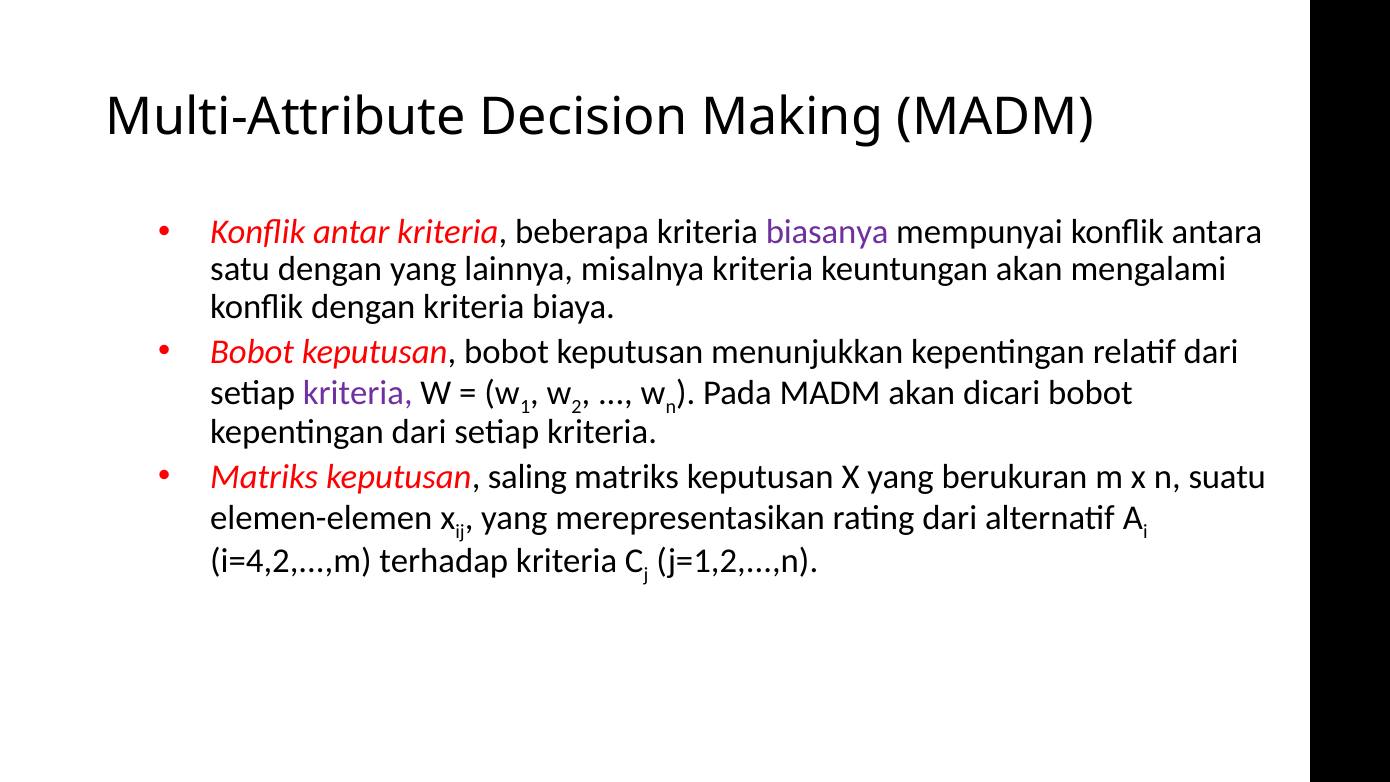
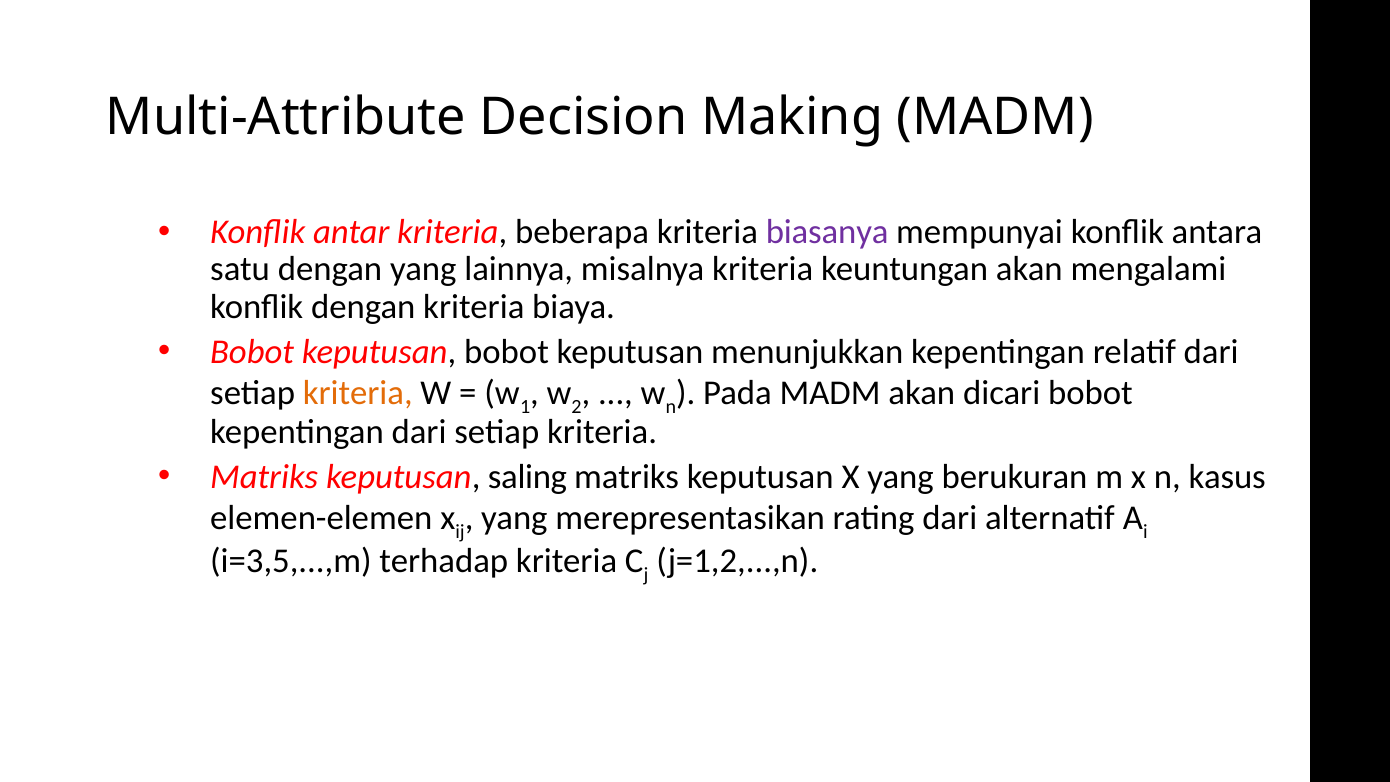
kriteria colour: purple -> orange (358, 393)
suatu: suatu -> kasus (1227, 477)
i=4,2,...,m: i=4,2,...,m -> i=3,5,...,m (291, 561)
